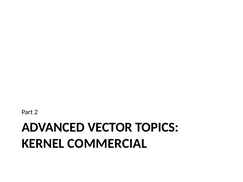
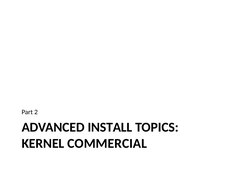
VECTOR: VECTOR -> INSTALL (110, 127)
